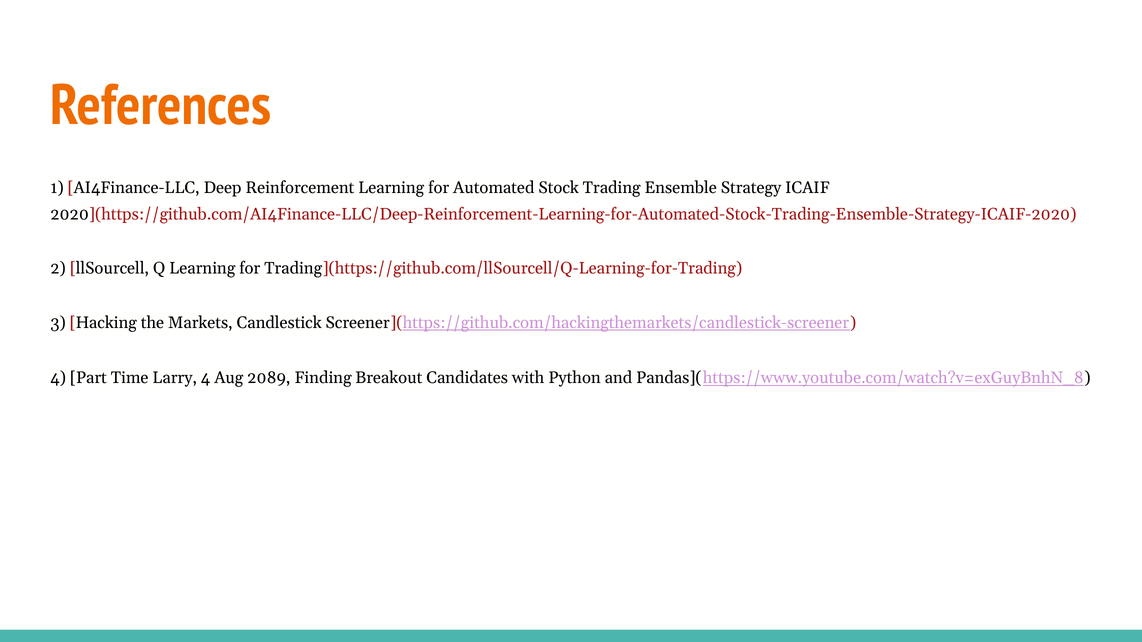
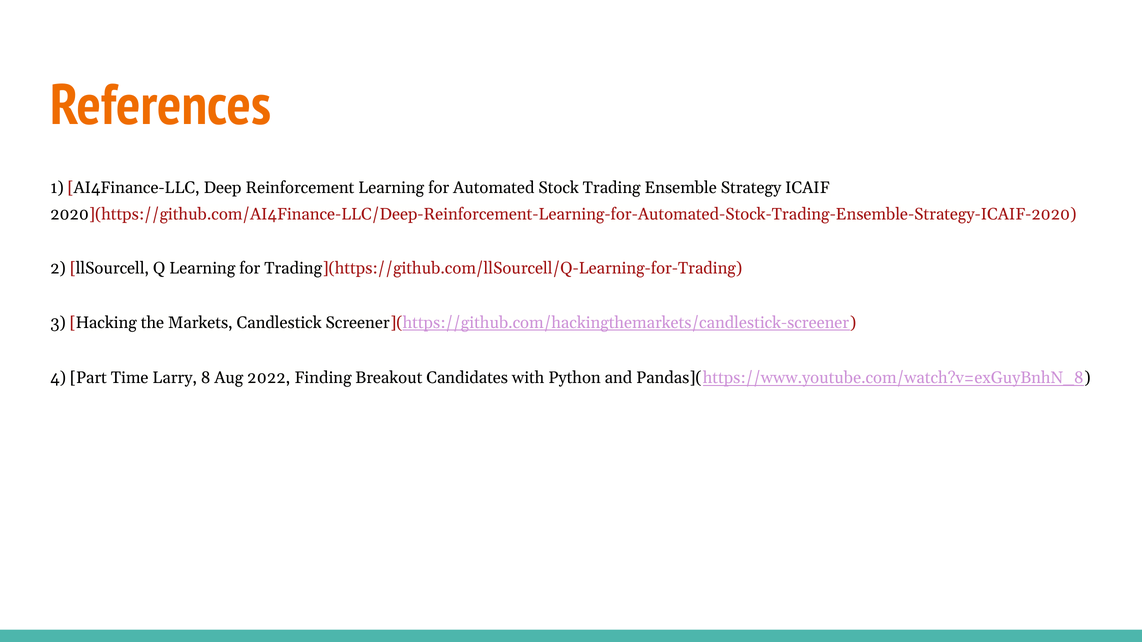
Larry 4: 4 -> 8 (206, 378)
2089: 2089 -> 2022 (269, 378)
